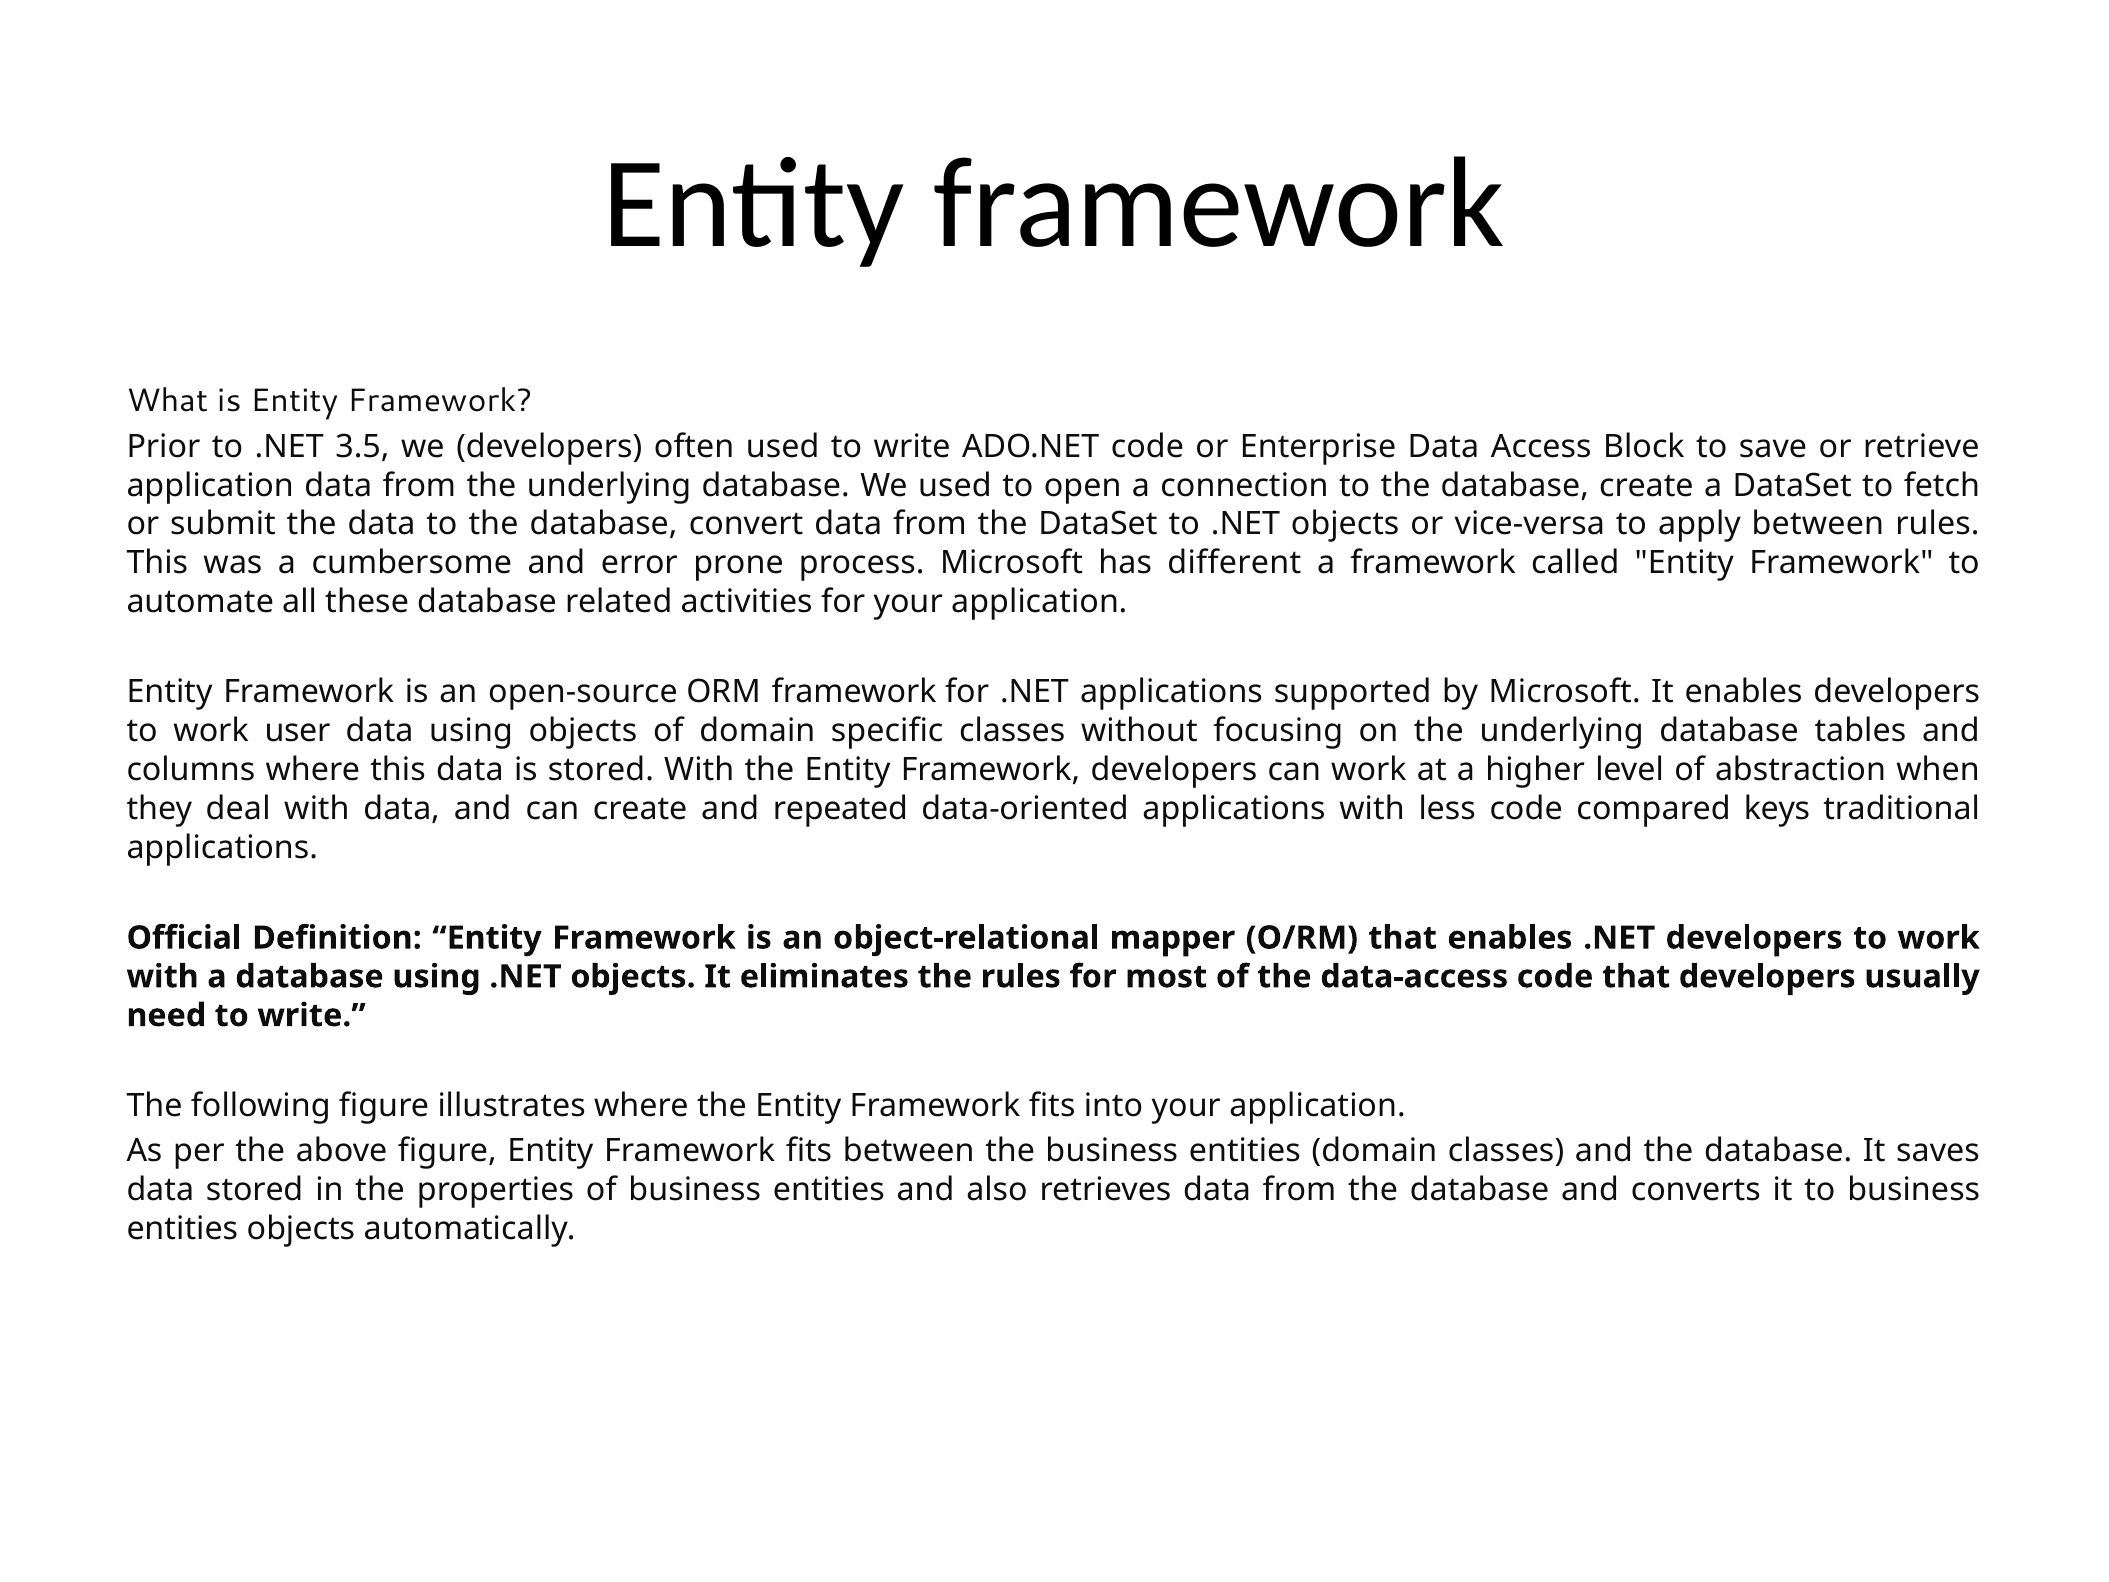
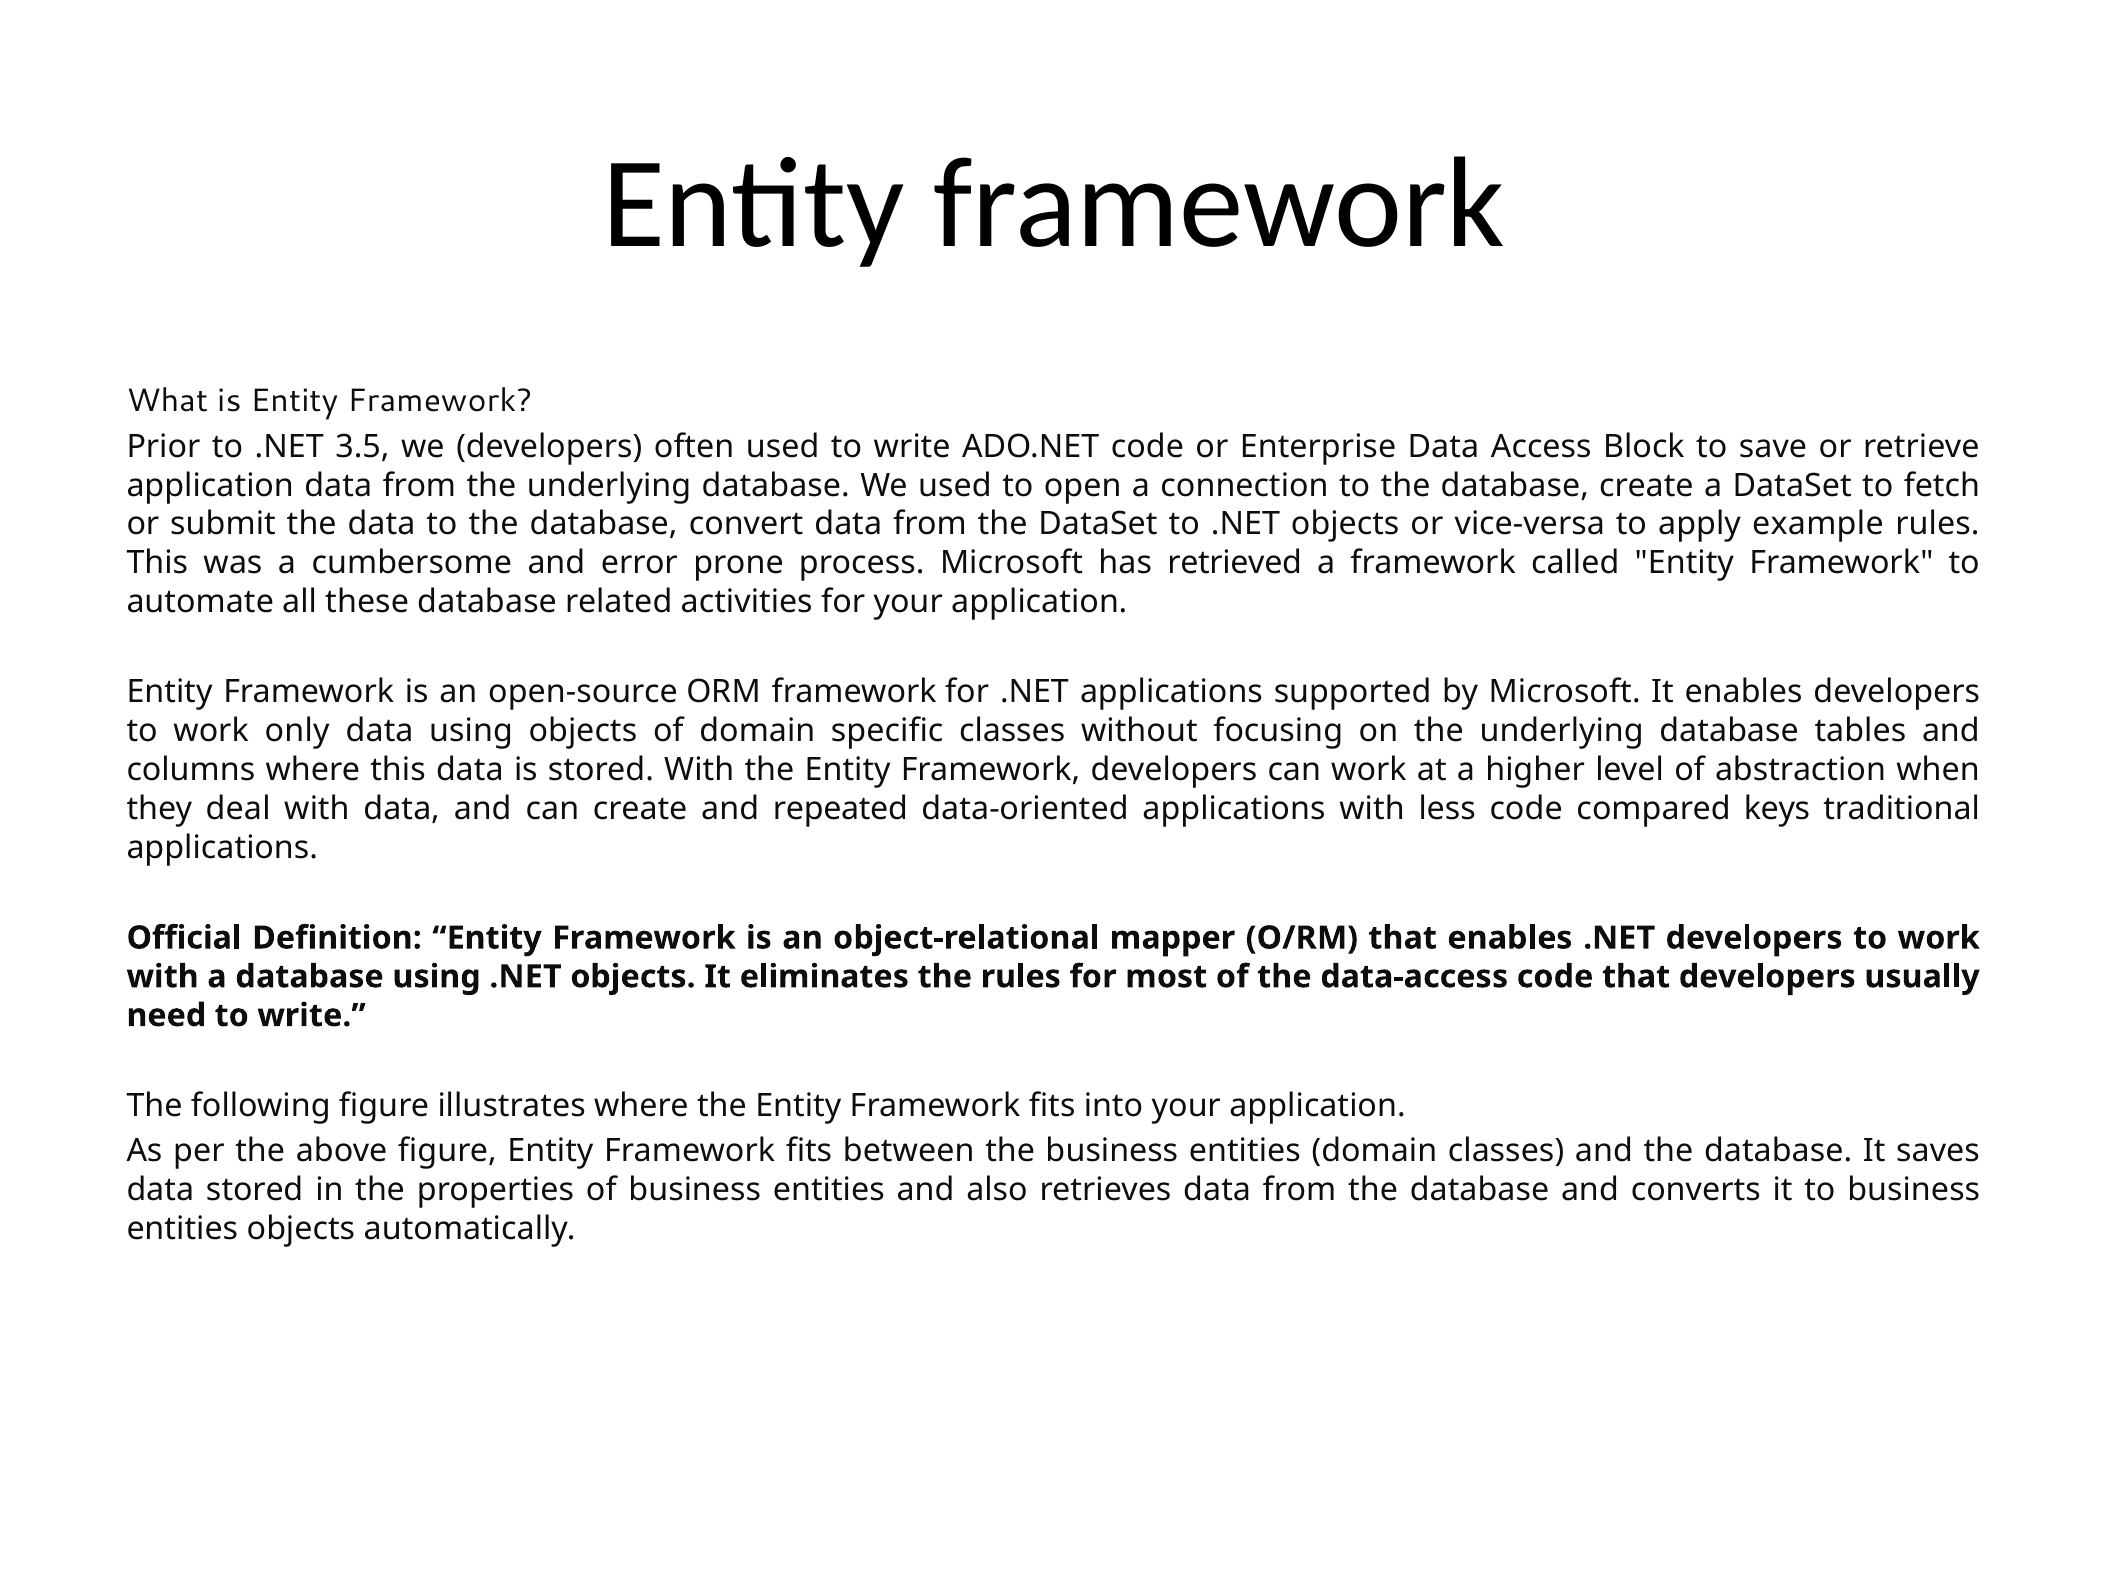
apply between: between -> example (1818, 524)
different: different -> retrieved (1235, 563)
user: user -> only (297, 731)
